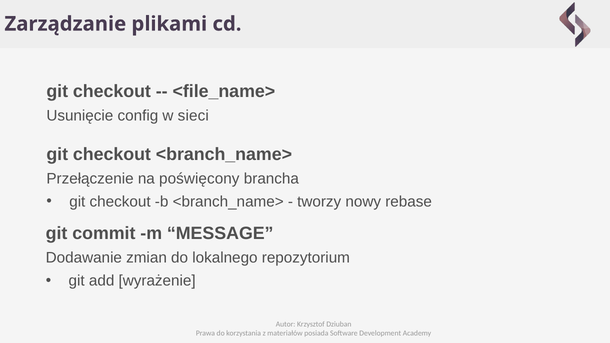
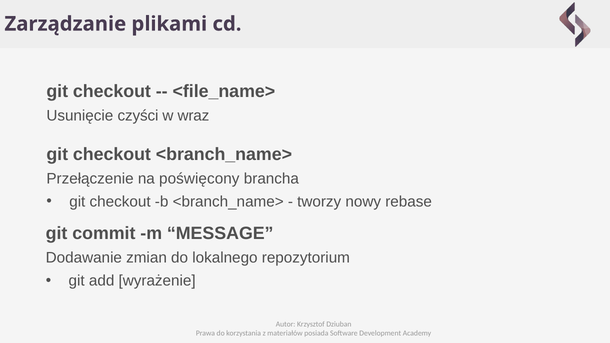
config: config -> czyści (138, 116)
sieci: sieci -> wraz (193, 116)
